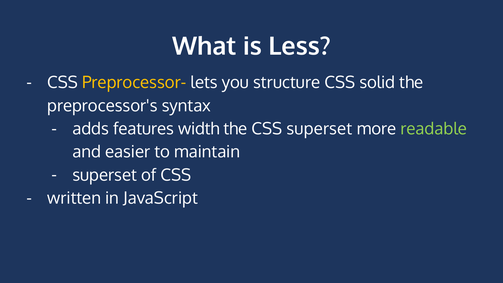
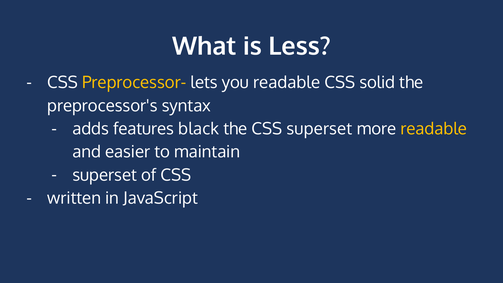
you structure: structure -> readable (287, 83)
width: width -> black (199, 129)
readable colour: light green -> yellow (434, 129)
